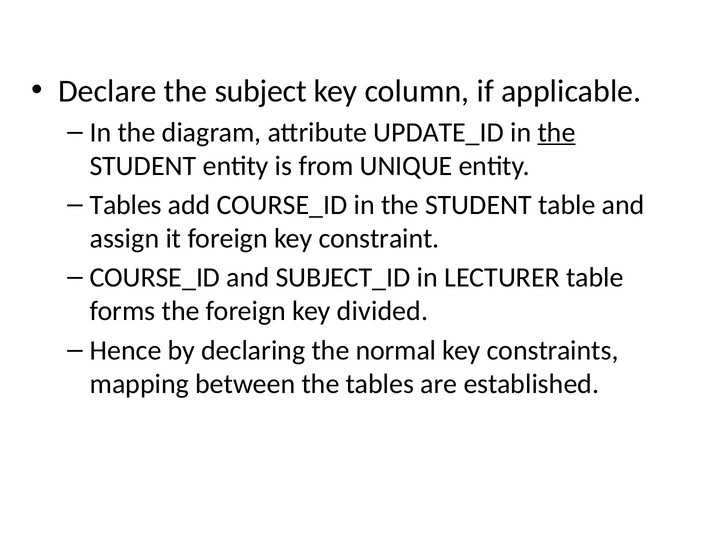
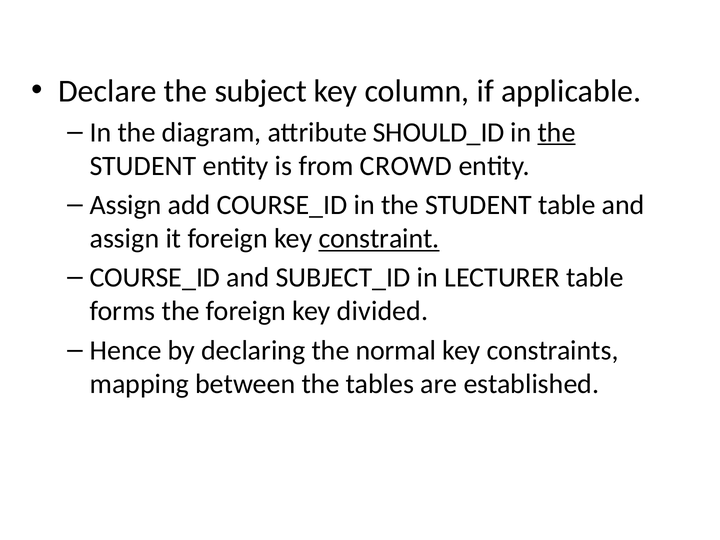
UPDATE_ID: UPDATE_ID -> SHOULD_ID (439, 132)
UNIQUE: UNIQUE -> CROWD (406, 166)
Tables: Tables -> Assign (126, 205)
constraint underline: none -> present (379, 239)
